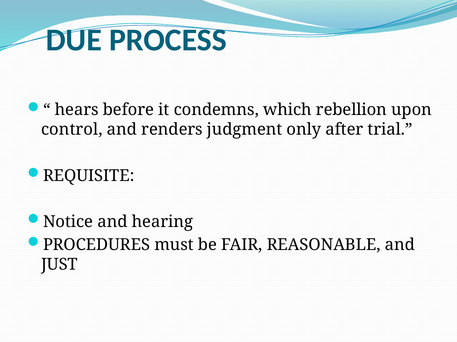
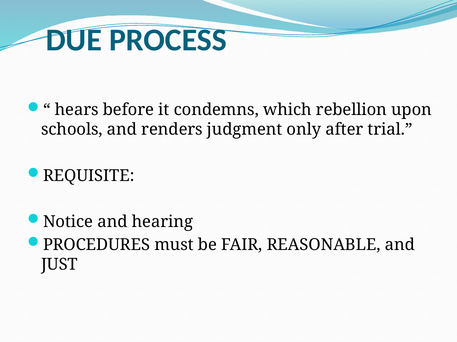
control: control -> schools (72, 130)
